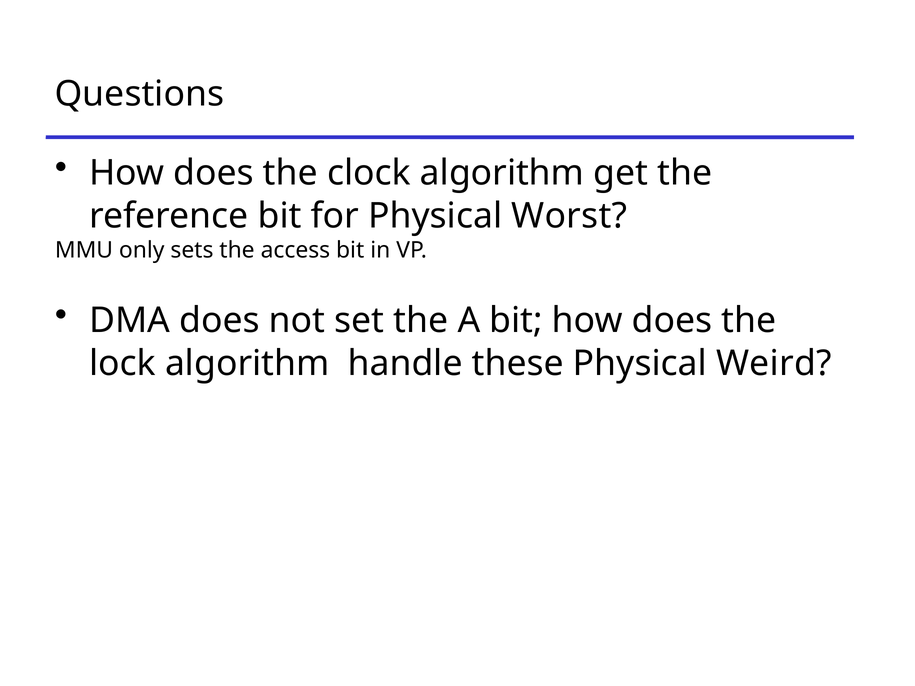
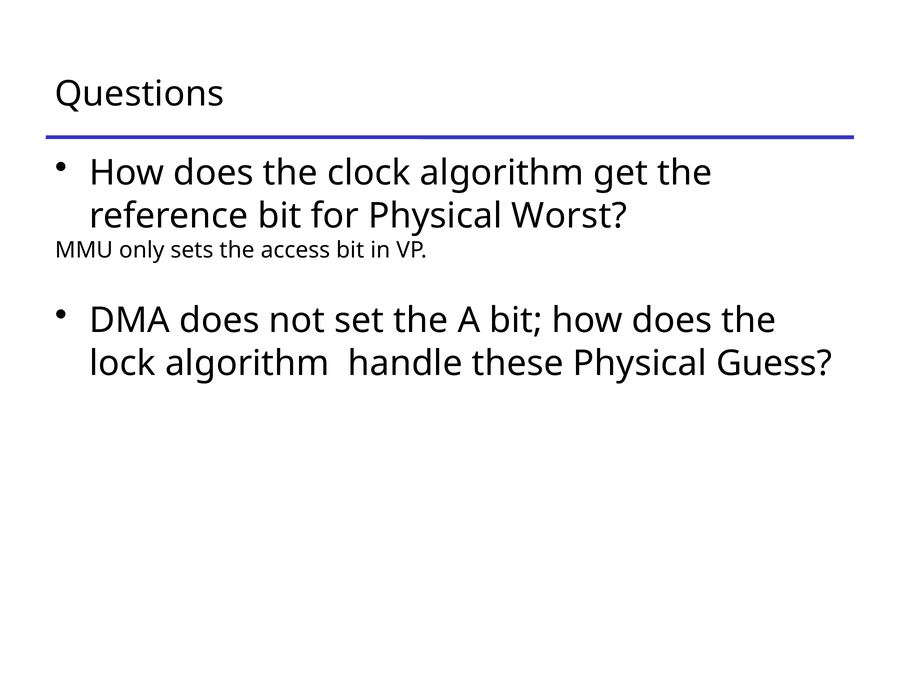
Weird: Weird -> Guess (774, 364)
